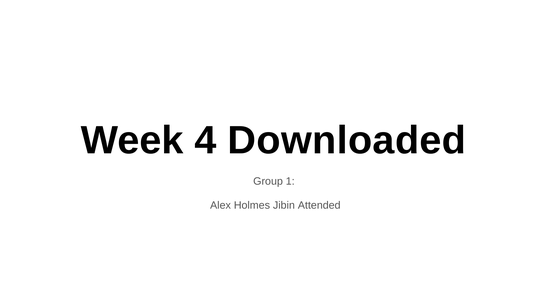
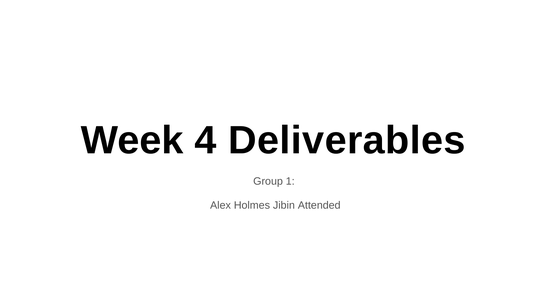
Downloaded: Downloaded -> Deliverables (347, 141)
